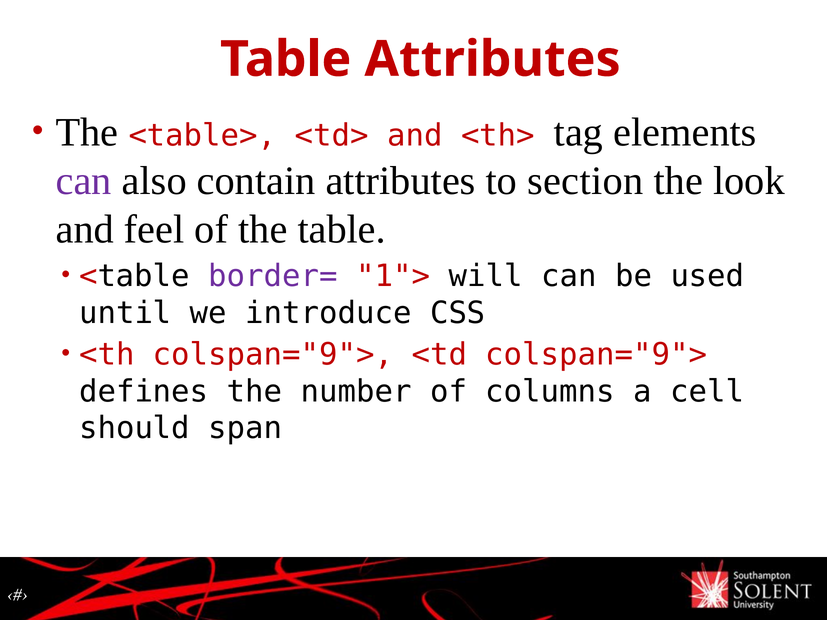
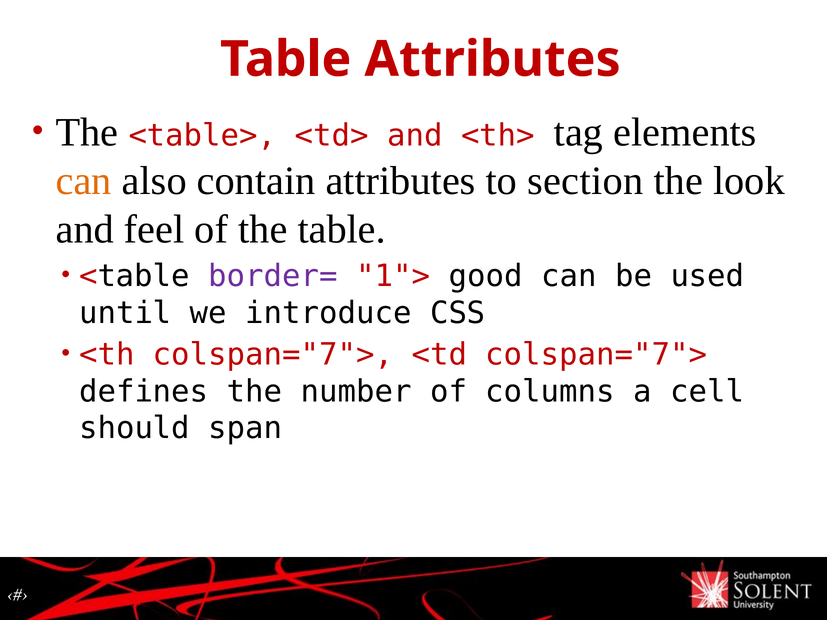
can colour: purple -> orange (84, 181)
will: will -> good (486, 276)
<th colspan="9">: colspan="9"> -> colspan="7"> (273, 355)
<td colspan="9">: colspan="9"> -> colspan="7"> (596, 355)
